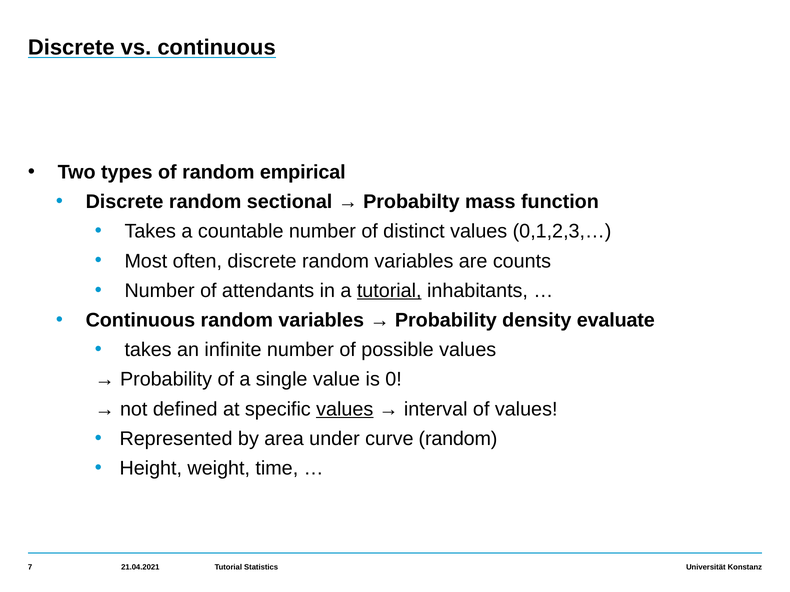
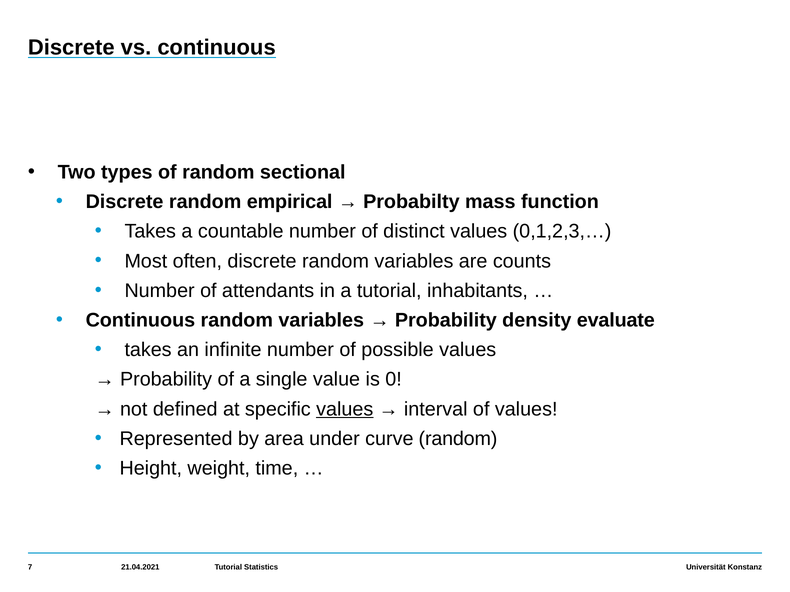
empirical: empirical -> sectional (303, 172)
sectional: sectional -> empirical (290, 202)
tutorial underline: present -> none (389, 291)
